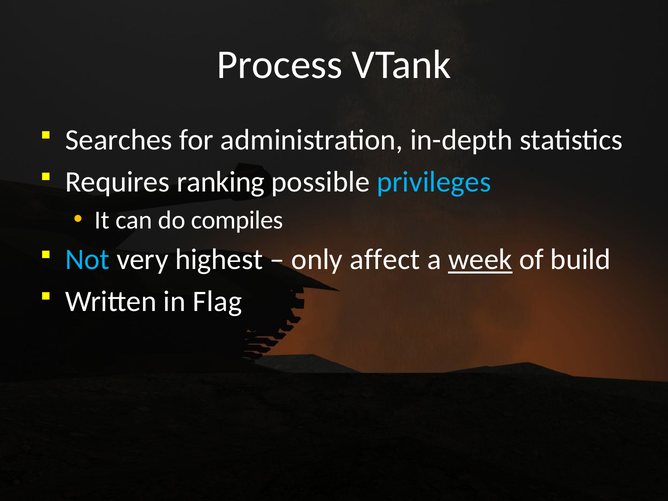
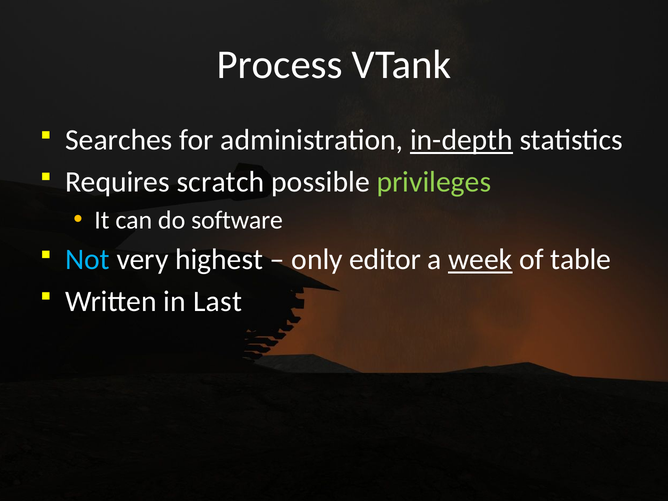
in-depth underline: none -> present (462, 140)
ranking: ranking -> scratch (220, 182)
privileges colour: light blue -> light green (434, 182)
compiles: compiles -> software (237, 220)
affect: affect -> editor (385, 260)
build: build -> table (581, 260)
Flag: Flag -> Last (218, 301)
